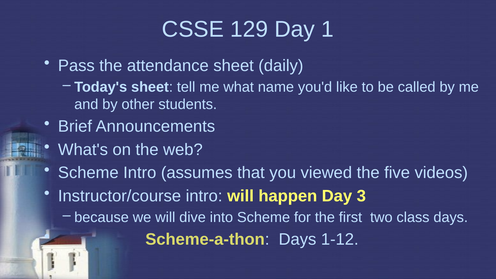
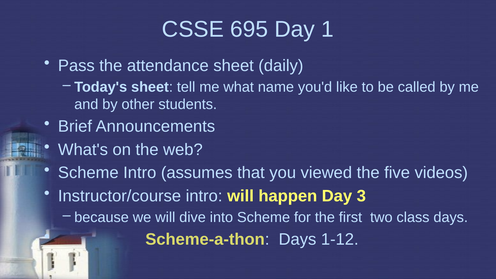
129: 129 -> 695 (249, 29)
